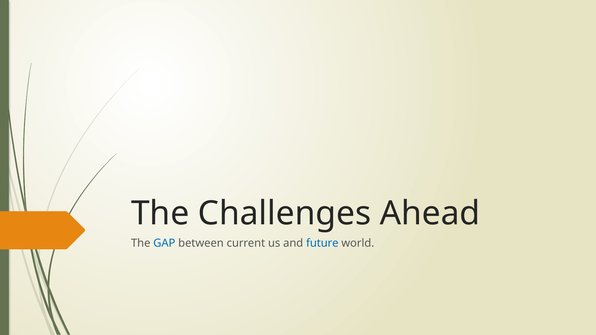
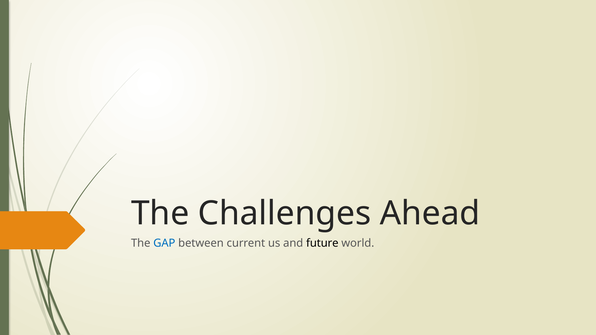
future colour: blue -> black (322, 243)
